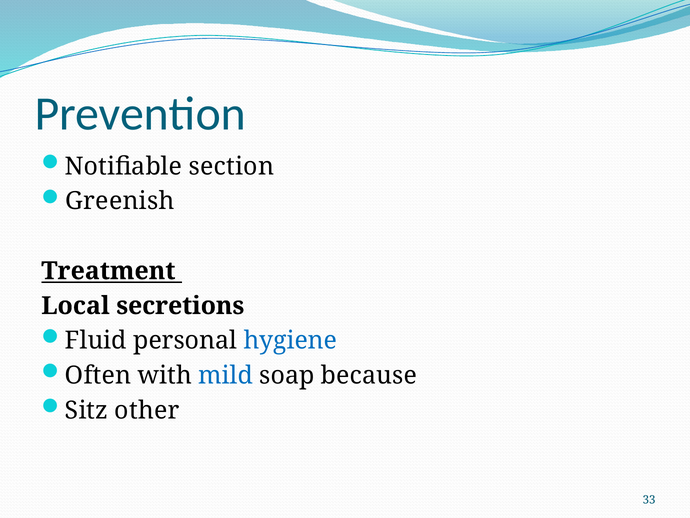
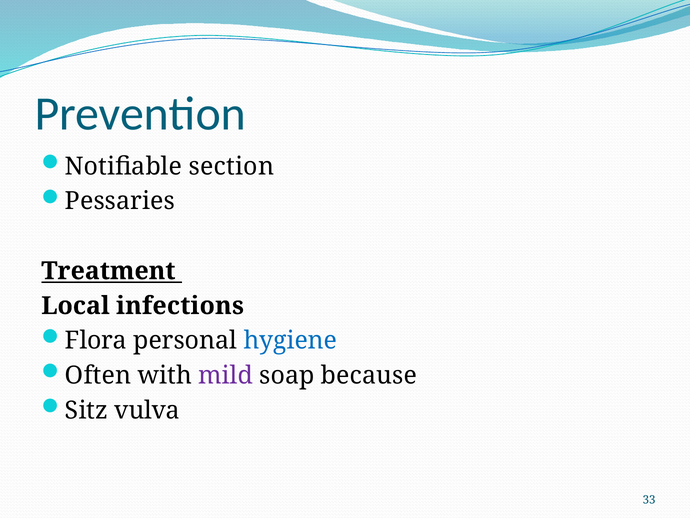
Greenish: Greenish -> Pessaries (120, 201)
secretions: secretions -> infections (180, 306)
Fluid: Fluid -> Flora (96, 340)
mild colour: blue -> purple (226, 375)
other: other -> vulva (147, 410)
